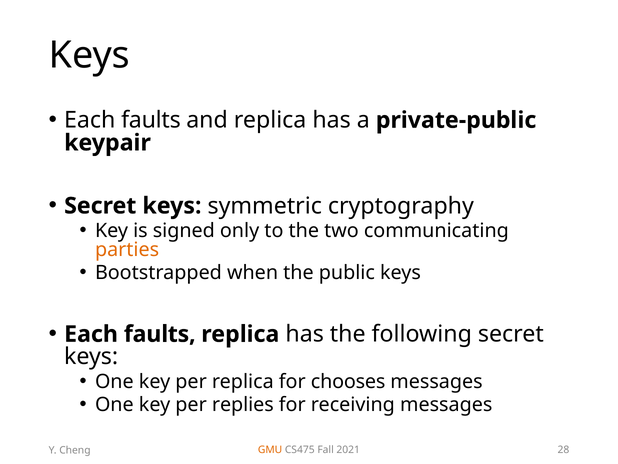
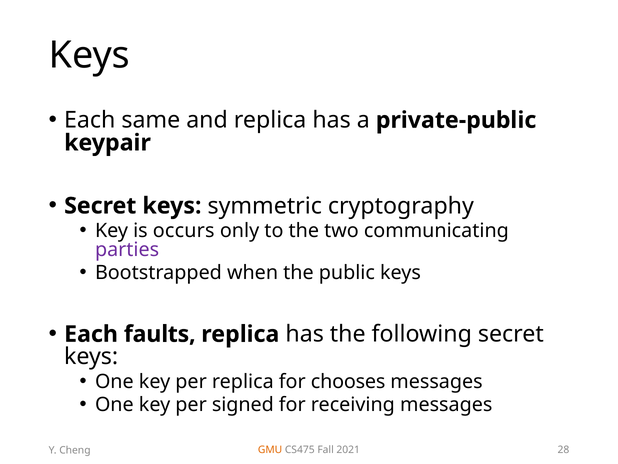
faults: faults -> same (151, 120)
signed: signed -> occurs (184, 230)
parties colour: orange -> purple (127, 250)
replies: replies -> signed (243, 404)
